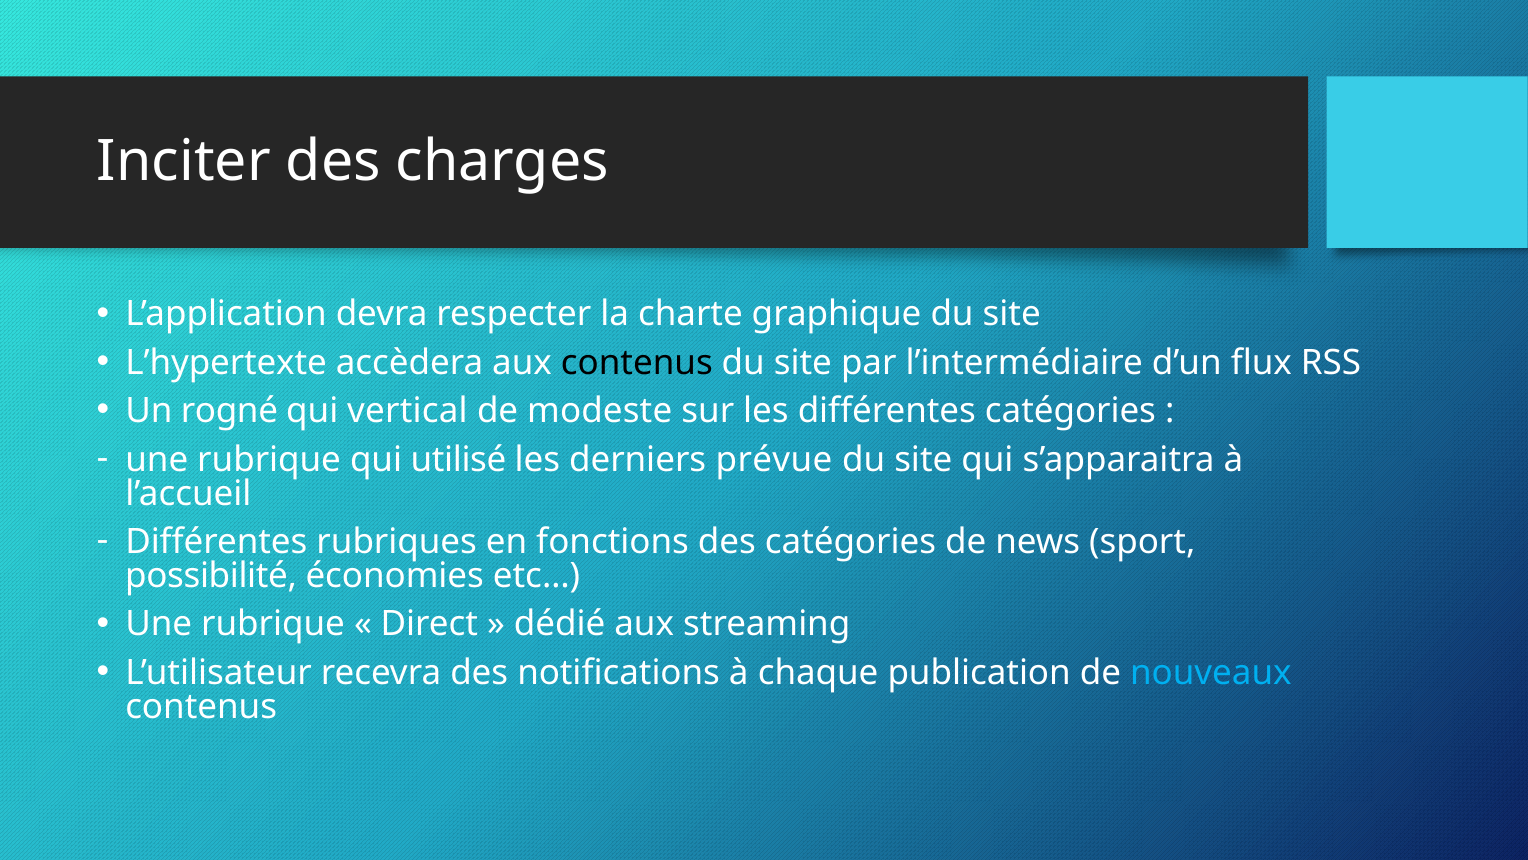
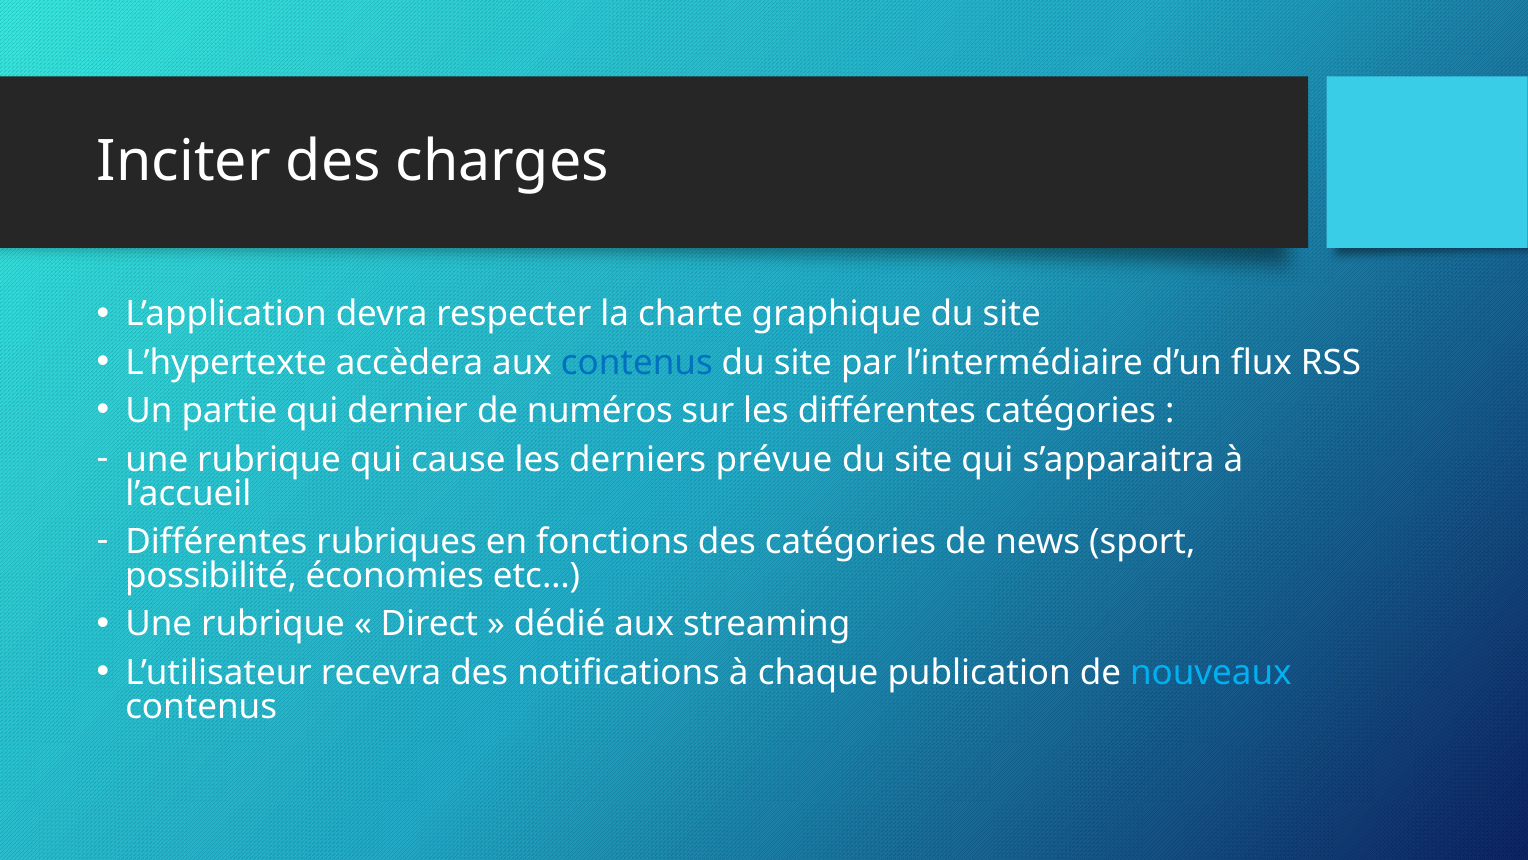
contenus colour: black -> blue (637, 363)
rogné: rogné -> partie (229, 411)
vertical: vertical -> dernier (408, 411)
modeste: modeste -> numéros (600, 411)
utilisé: utilisé -> cause (458, 459)
